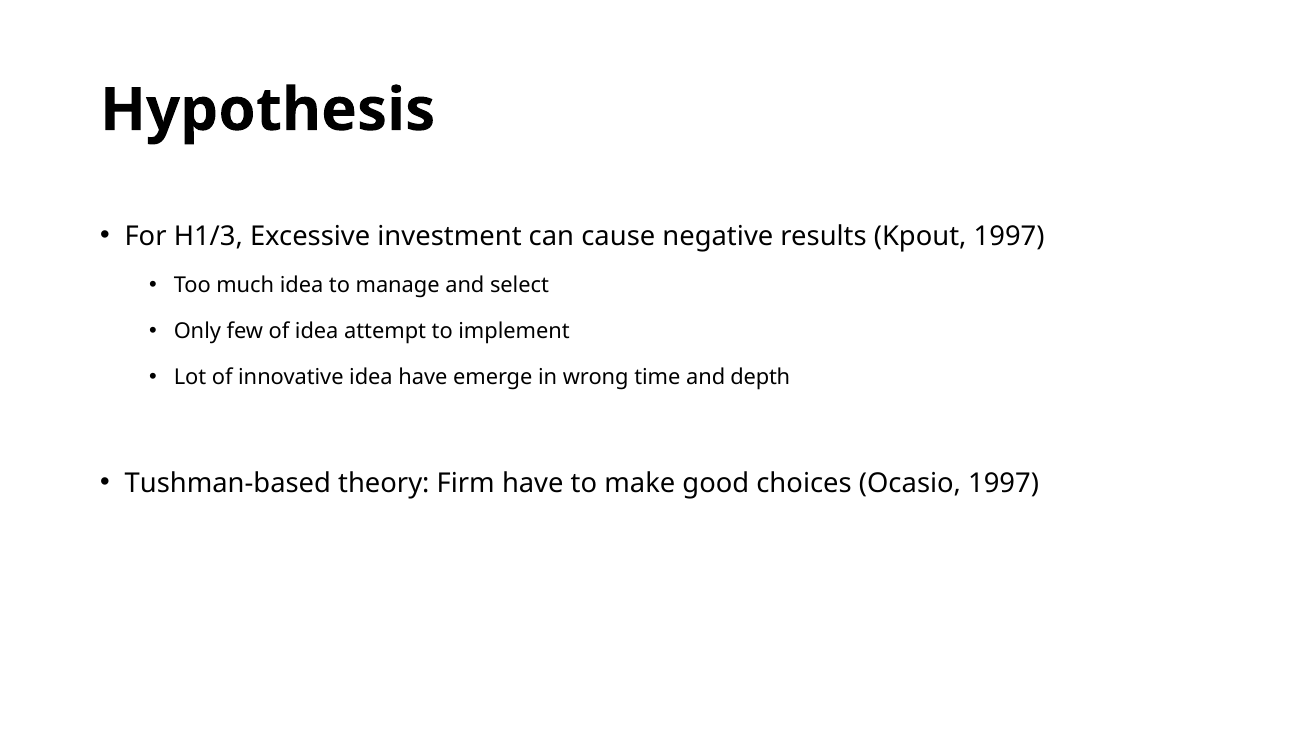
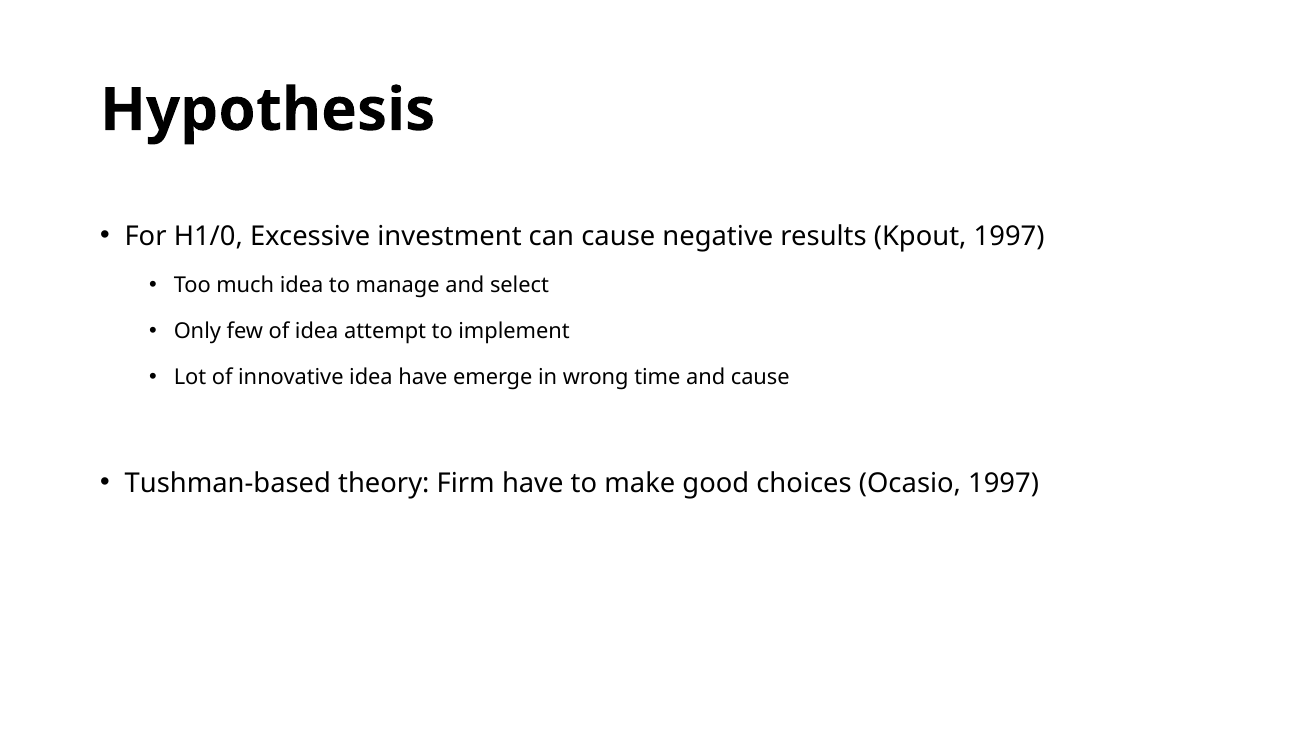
H1/3: H1/3 -> H1/0 (208, 236)
and depth: depth -> cause (760, 377)
